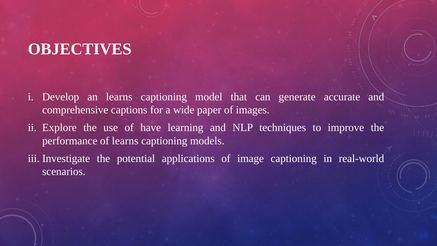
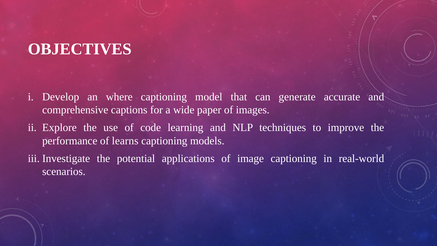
an learns: learns -> where (119, 97)
have: have -> code (151, 128)
